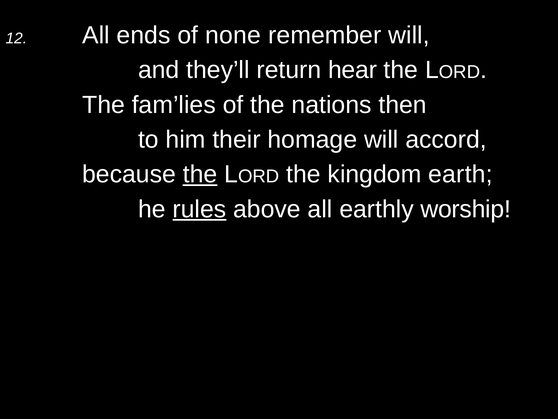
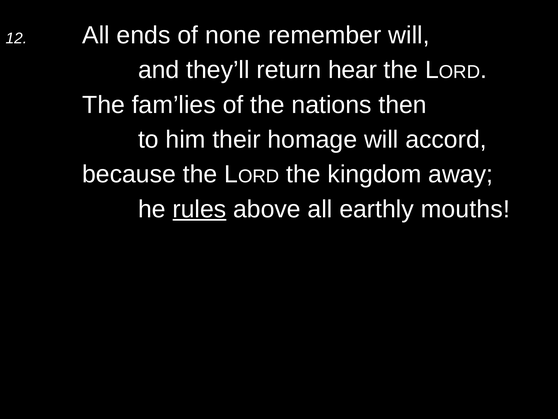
the underline: present -> none (200, 174)
earth: earth -> away (461, 174)
worship: worship -> mouths (465, 209)
